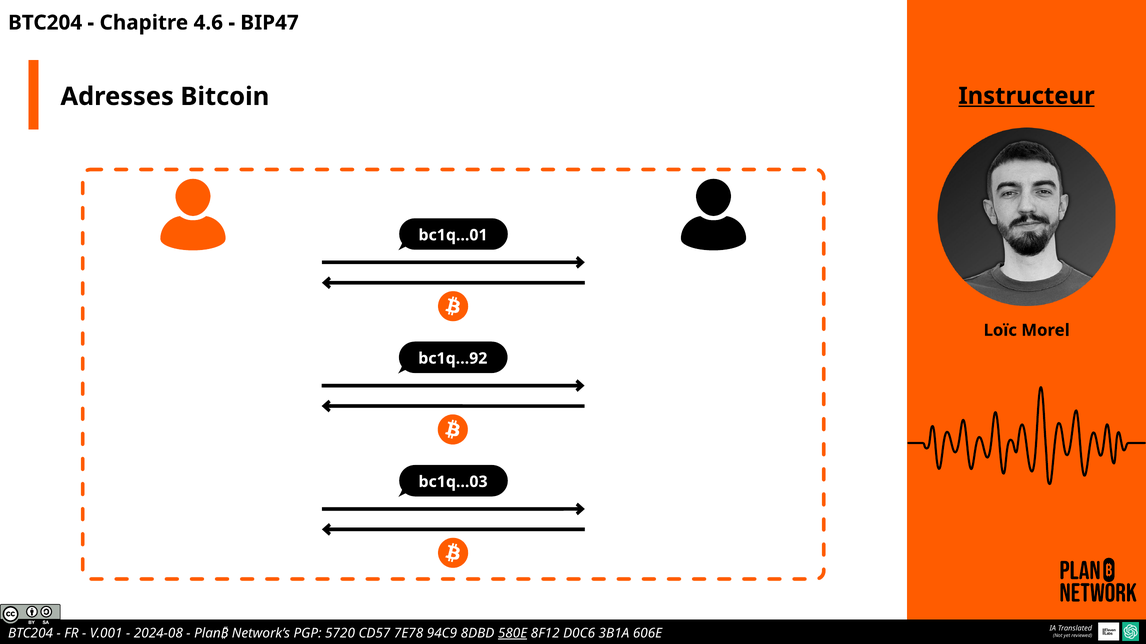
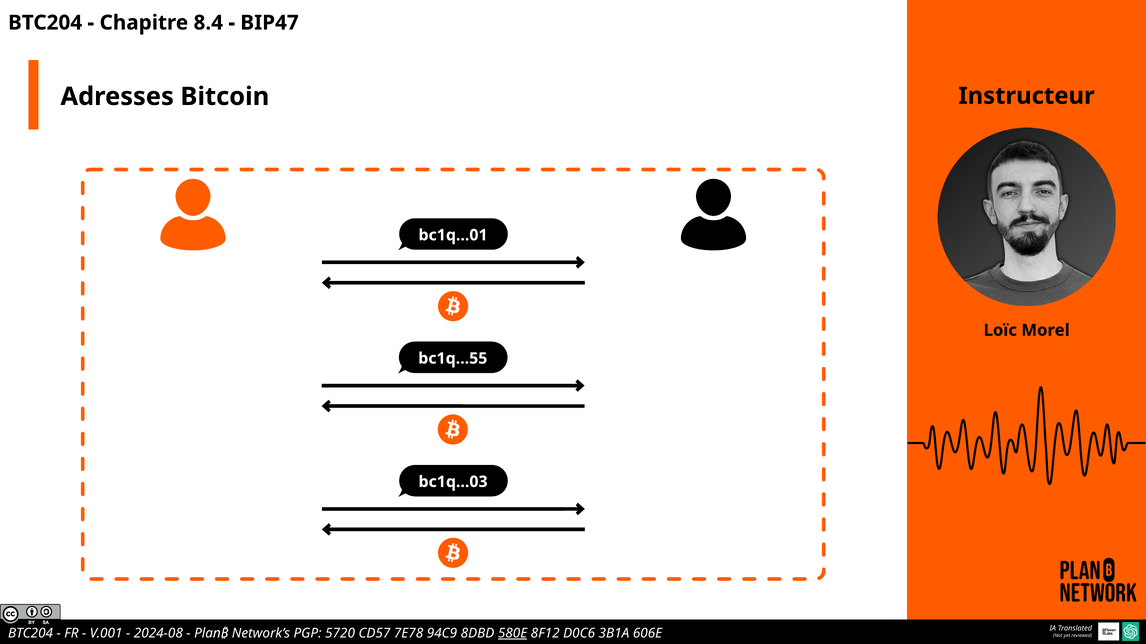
4.6: 4.6 -> 8.4 (208, 23)
Instructeur underline: present -> none (1027, 96)
bc1q...92: bc1q...92 -> bc1q...55 (453, 359)
